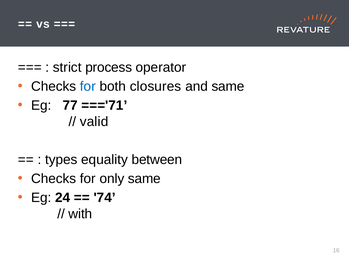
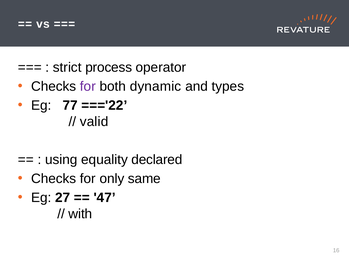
for colour: blue -> purple (88, 86)
closures: closures -> dynamic (156, 86)
and same: same -> types (228, 86)
==='71: ==='71 -> ==='22 (104, 105)
types: types -> using (61, 160)
between: between -> declared (157, 160)
24: 24 -> 27 (63, 197)
74: 74 -> 47 (105, 197)
